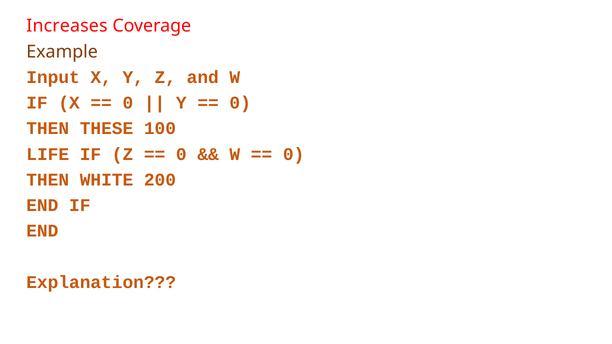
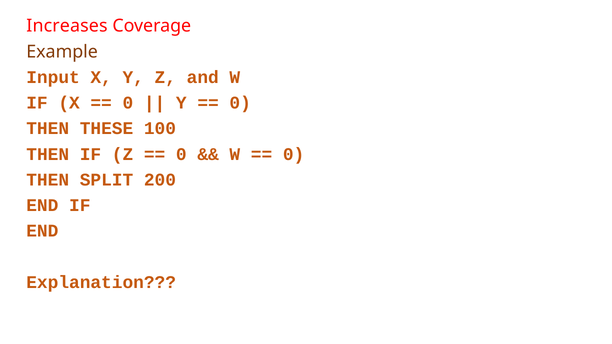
LIFE: LIFE -> THEN (48, 154)
WHITE: WHITE -> SPLIT (107, 180)
